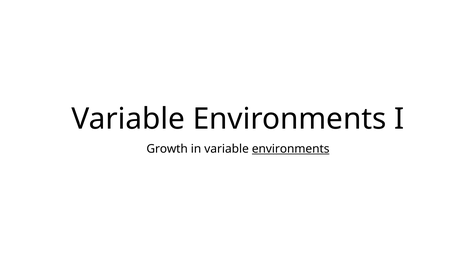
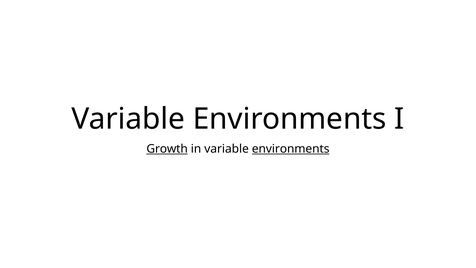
Growth underline: none -> present (167, 149)
